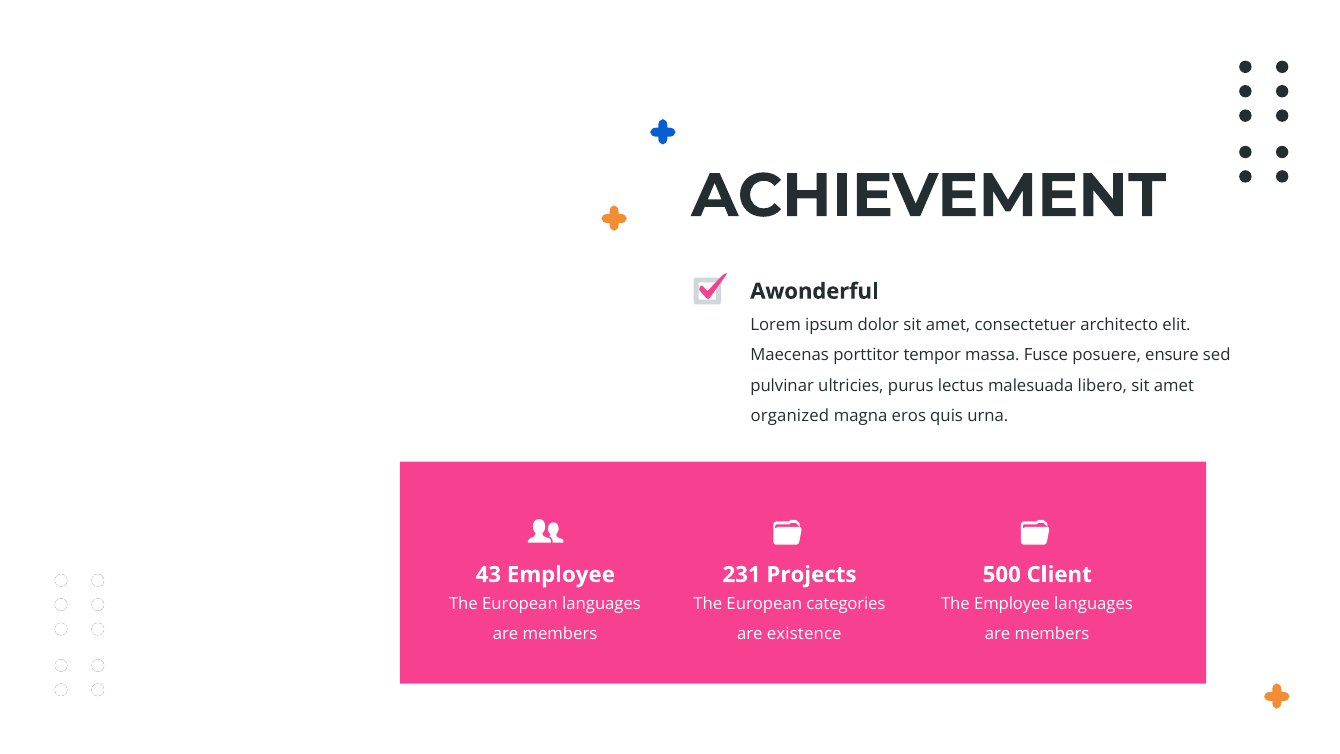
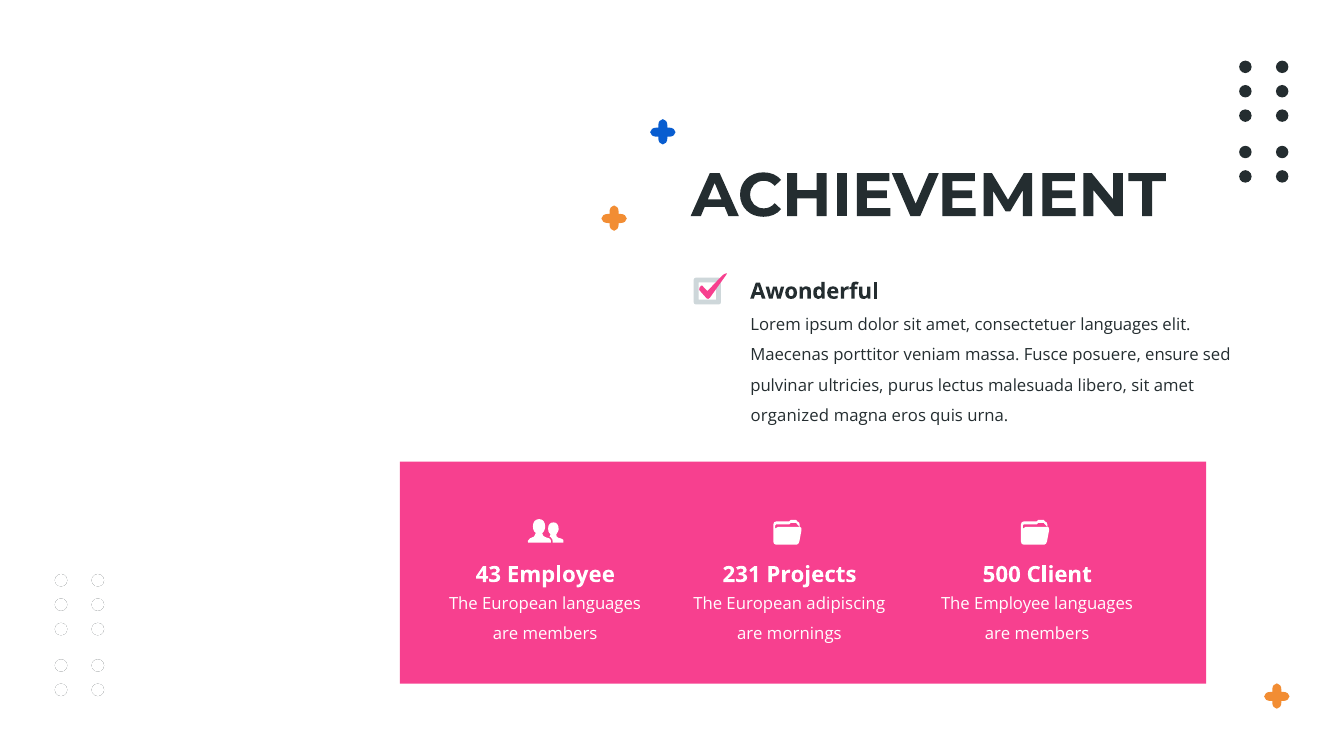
consectetuer architecto: architecto -> languages (1119, 325)
tempor: tempor -> veniam (932, 355)
categories: categories -> adipiscing (846, 604)
existence: existence -> mornings (804, 634)
